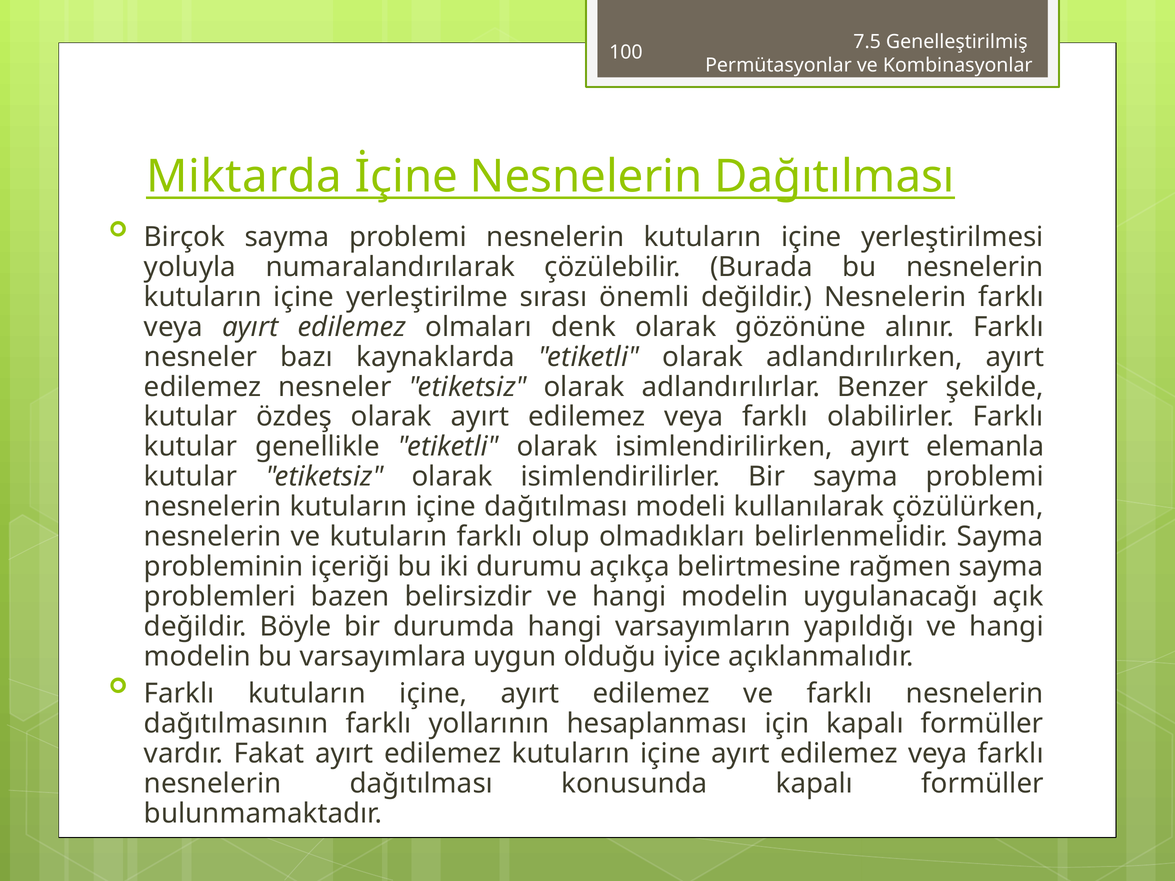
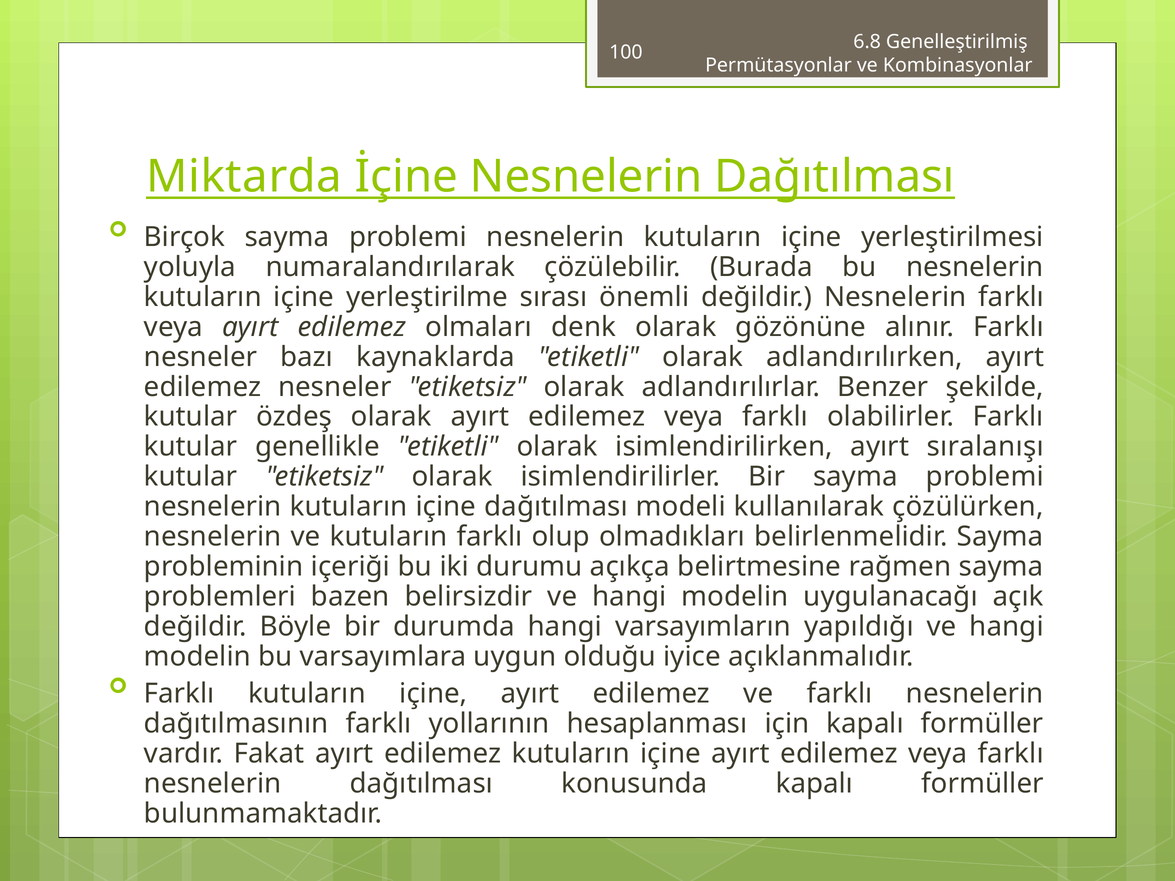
7.5: 7.5 -> 6.8 (867, 42)
elemanla: elemanla -> sıralanışı (985, 447)
